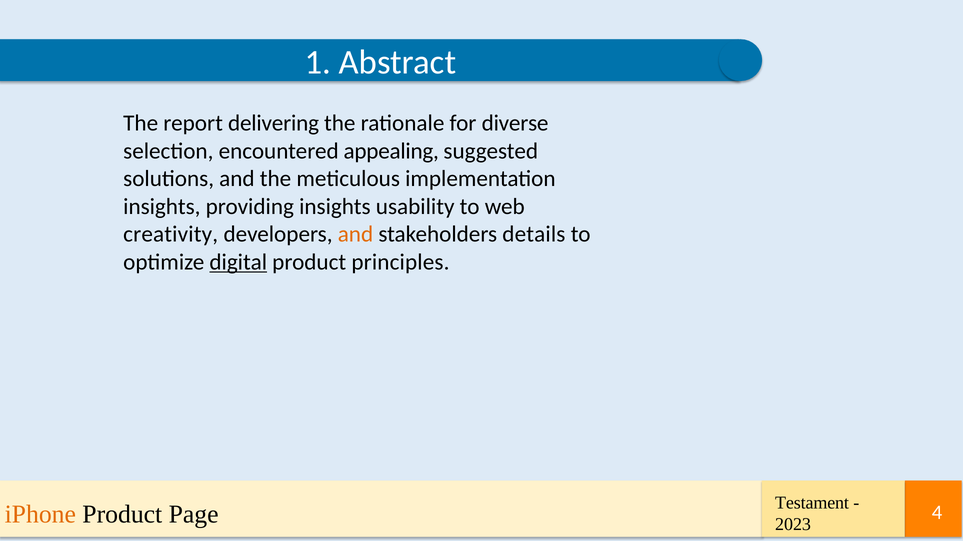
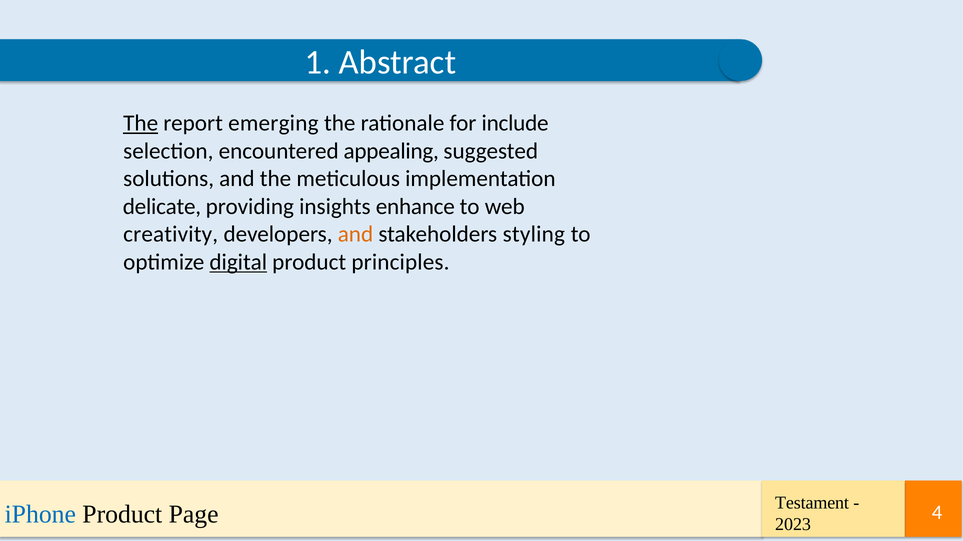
The underline: none -> present (141, 123)
delivering: delivering -> emerging (273, 123)
diverse: diverse -> include (515, 123)
insights: insights -> delicate (162, 207)
usability: usability -> enhance (415, 207)
details: details -> styling (534, 235)
iPhone colour: orange -> blue (40, 515)
